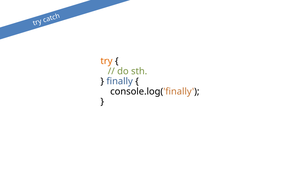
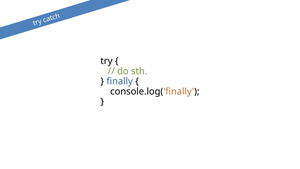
try colour: orange -> black (107, 61)
